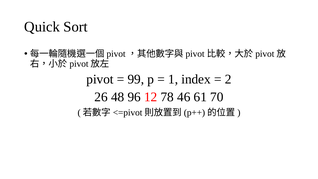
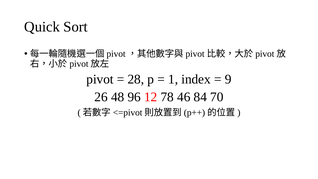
99: 99 -> 28 (136, 79)
2: 2 -> 9 (228, 79)
61: 61 -> 84 (200, 97)
